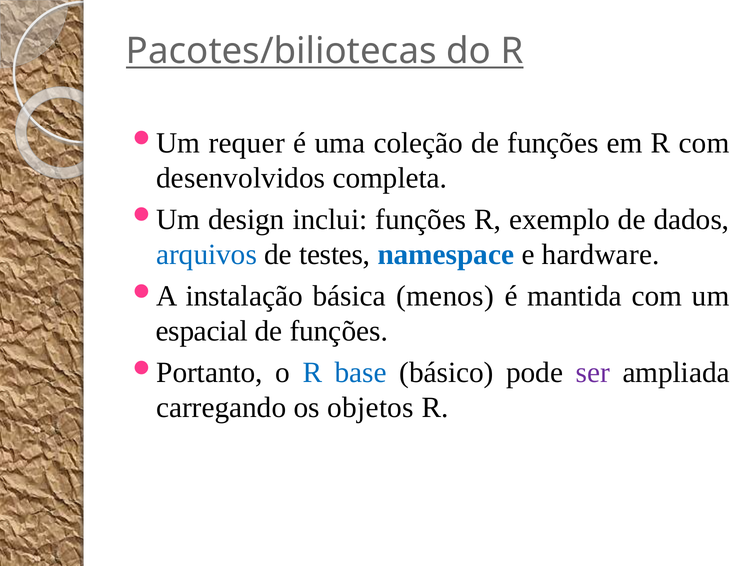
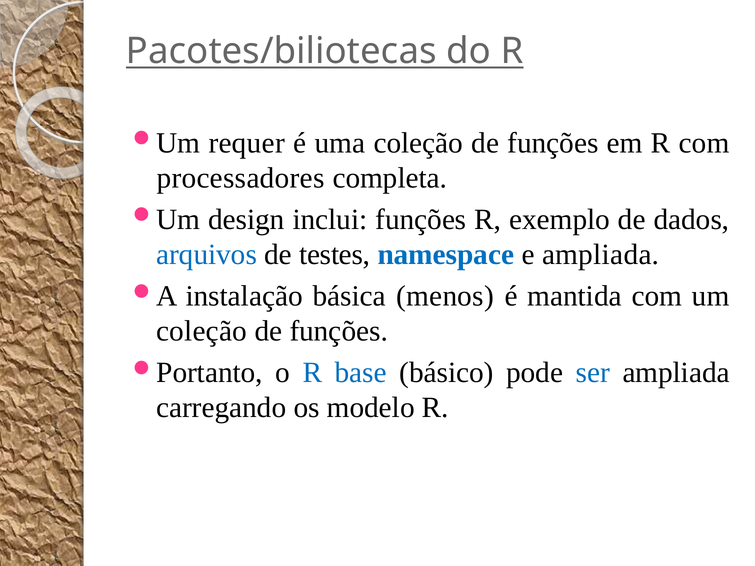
desenvolvidos: desenvolvidos -> processadores (241, 178)
e hardware: hardware -> ampliada (601, 255)
espacial: espacial -> coleção (202, 331)
ser colour: purple -> blue (593, 373)
objetos: objetos -> modelo (371, 408)
